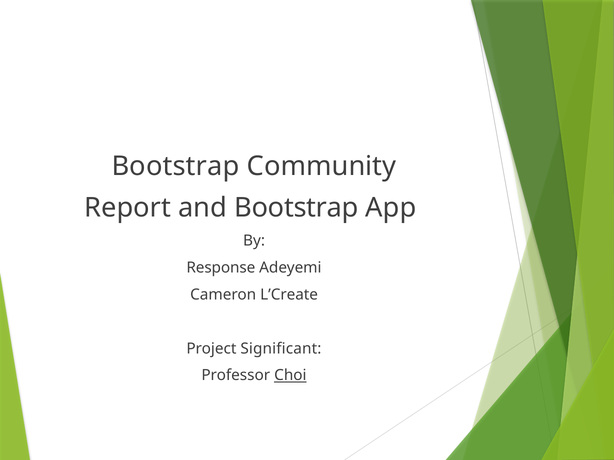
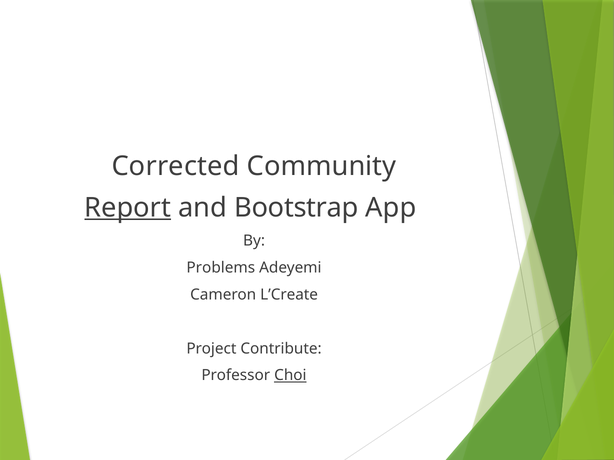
Bootstrap: Bootstrap -> Corrected (176, 166)
Report underline: none -> present (128, 208)
Response: Response -> Problems (221, 268)
Significant: Significant -> Contribute (281, 349)
